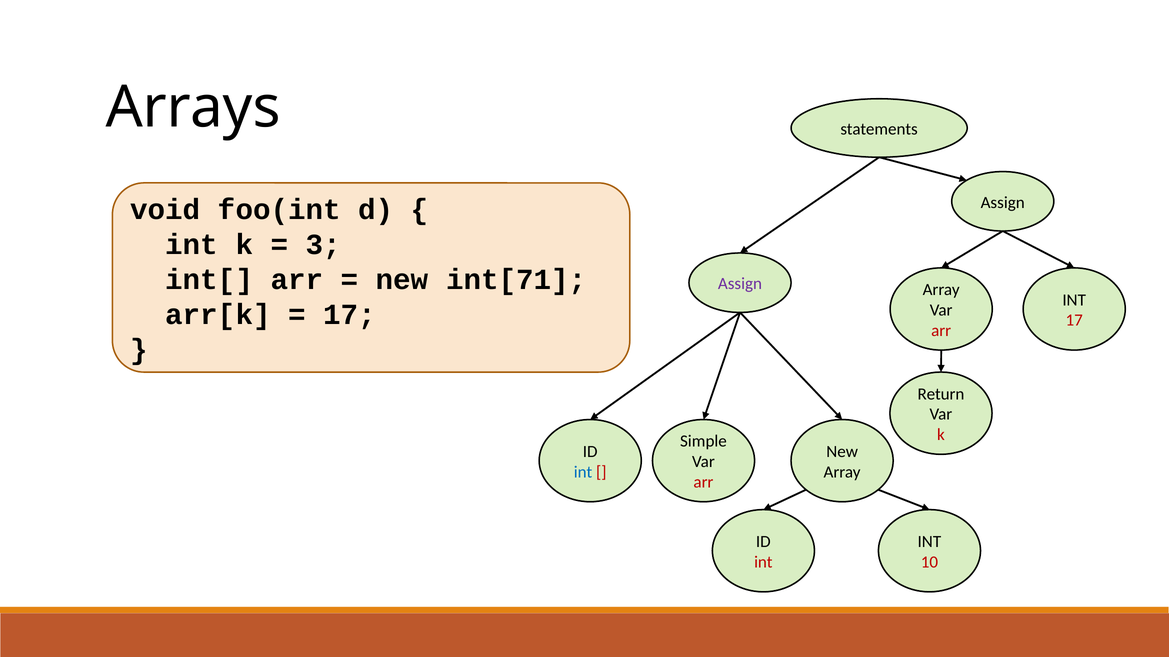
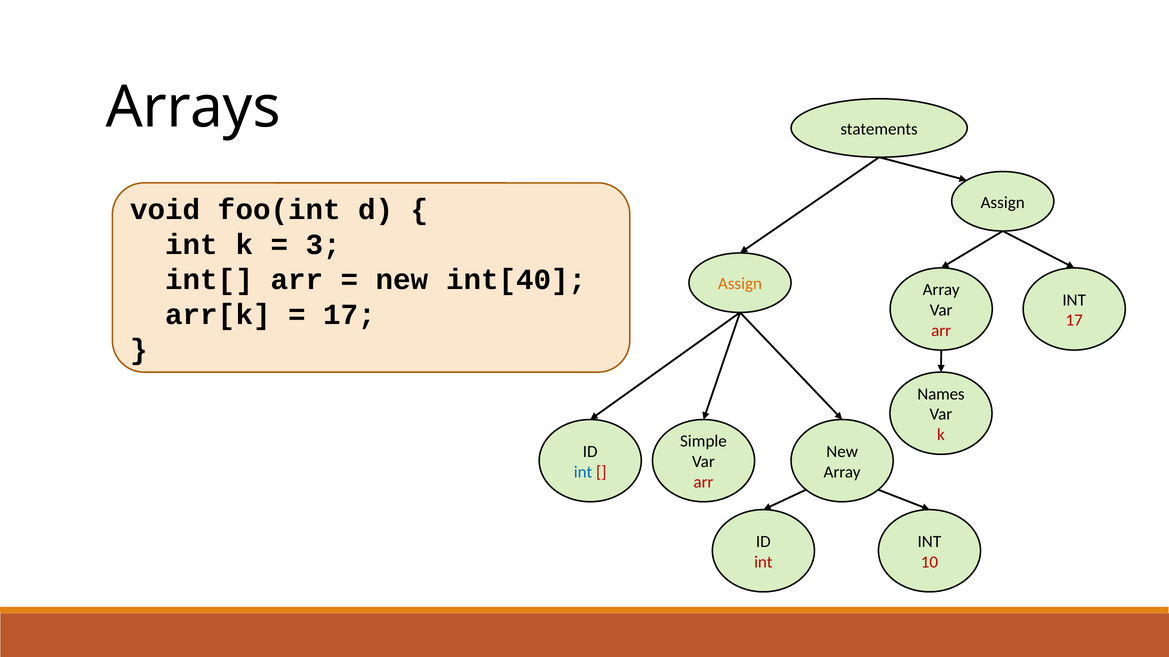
int[71: int[71 -> int[40 (516, 280)
Assign colour: purple -> orange (740, 284)
Return: Return -> Names (941, 394)
